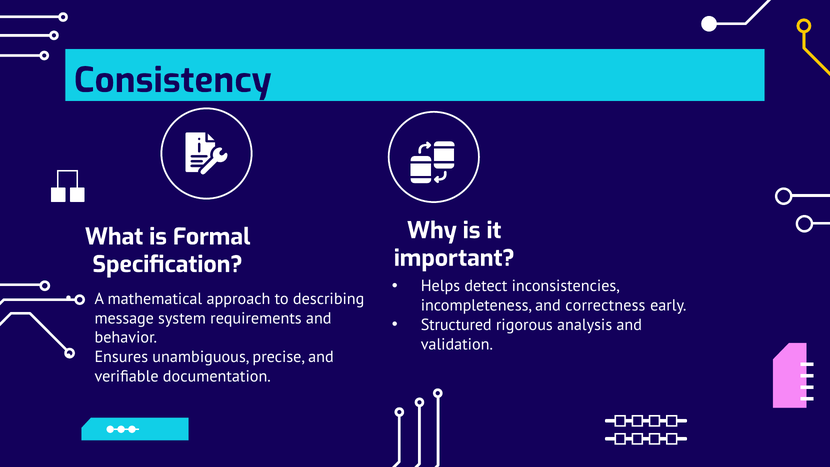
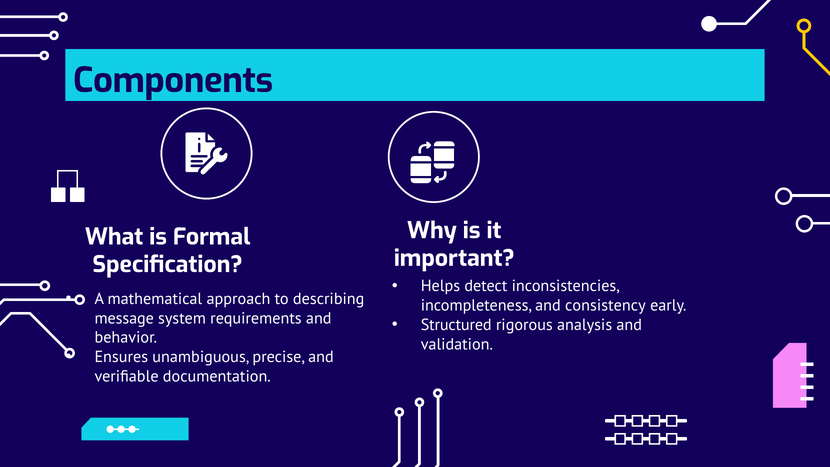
Consistency: Consistency -> Components (173, 80)
correctness: correctness -> consistency (605, 305)
